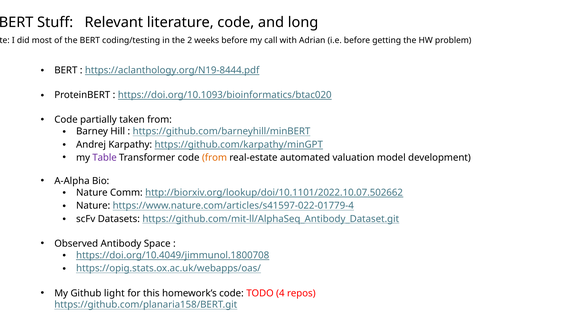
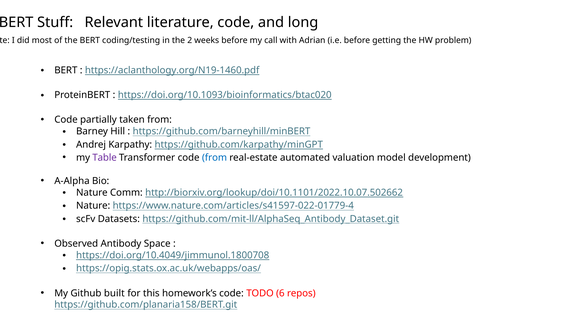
https://aclanthology.org/N19-8444.pdf: https://aclanthology.org/N19-8444.pdf -> https://aclanthology.org/N19-1460.pdf (172, 70)
from colour: orange -> blue (215, 158)
light: light -> built (114, 293)
4: 4 -> 6 (280, 293)
